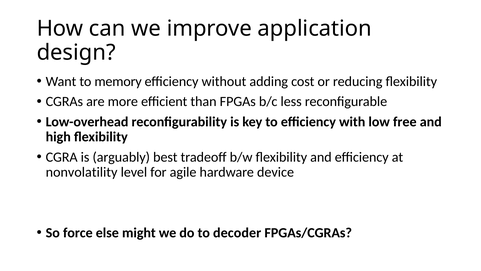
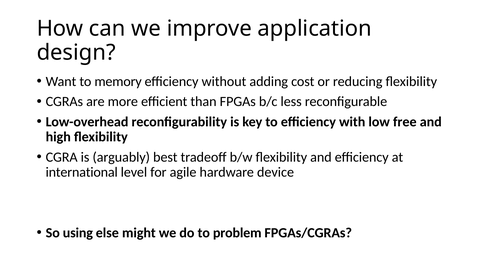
nonvolatility: nonvolatility -> international (82, 172)
force: force -> using (78, 232)
decoder: decoder -> problem (237, 232)
